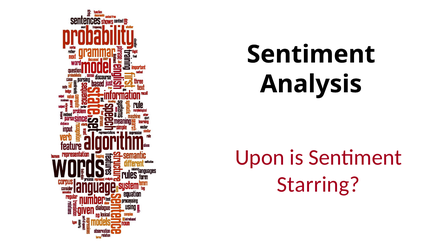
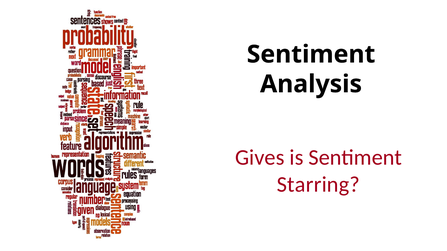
Upon: Upon -> Gives (260, 158)
